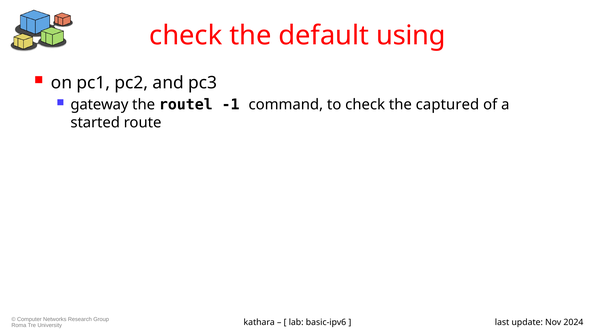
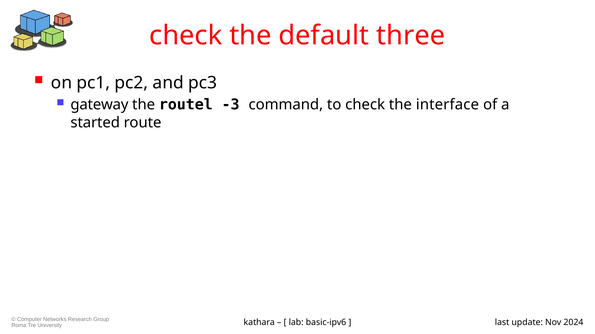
using: using -> three (411, 35)
-1: -1 -> -3 (231, 105)
captured: captured -> interface (447, 105)
